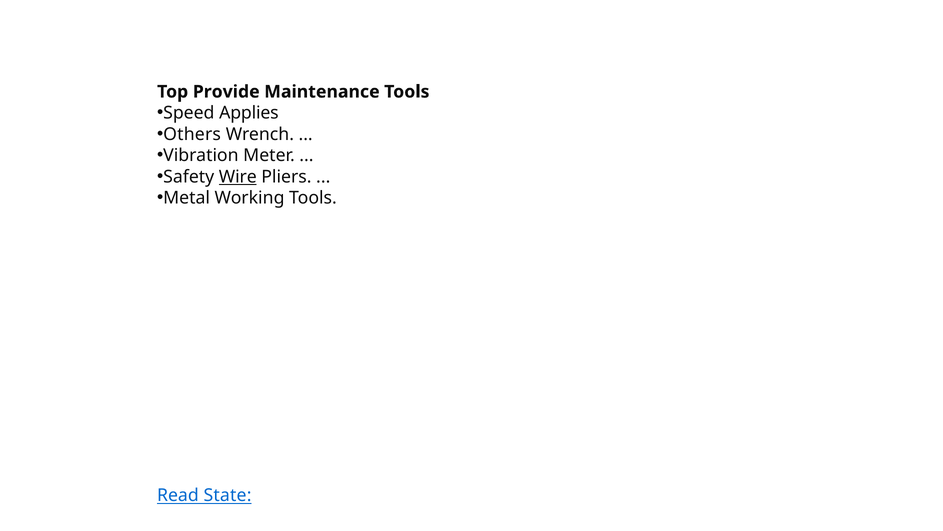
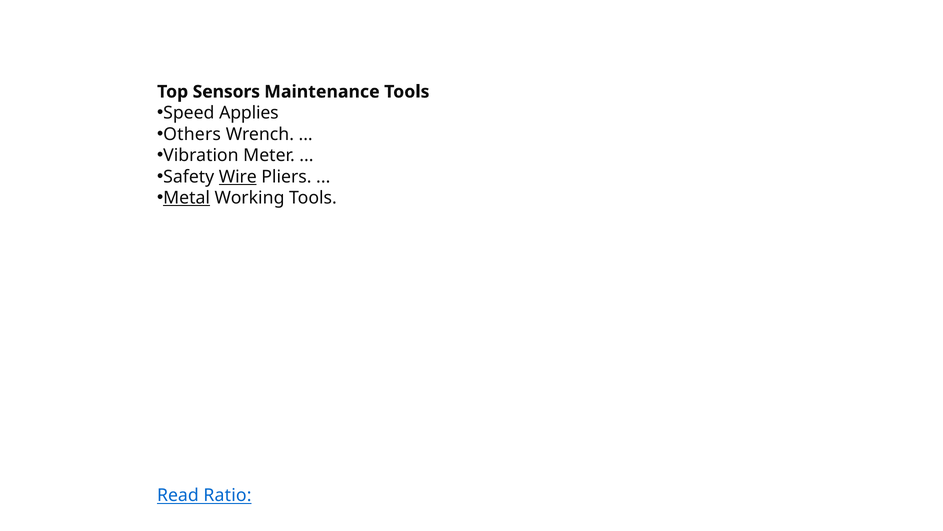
Provide: Provide -> Sensors (226, 92)
Metal underline: none -> present (187, 198)
State: State -> Ratio (228, 495)
